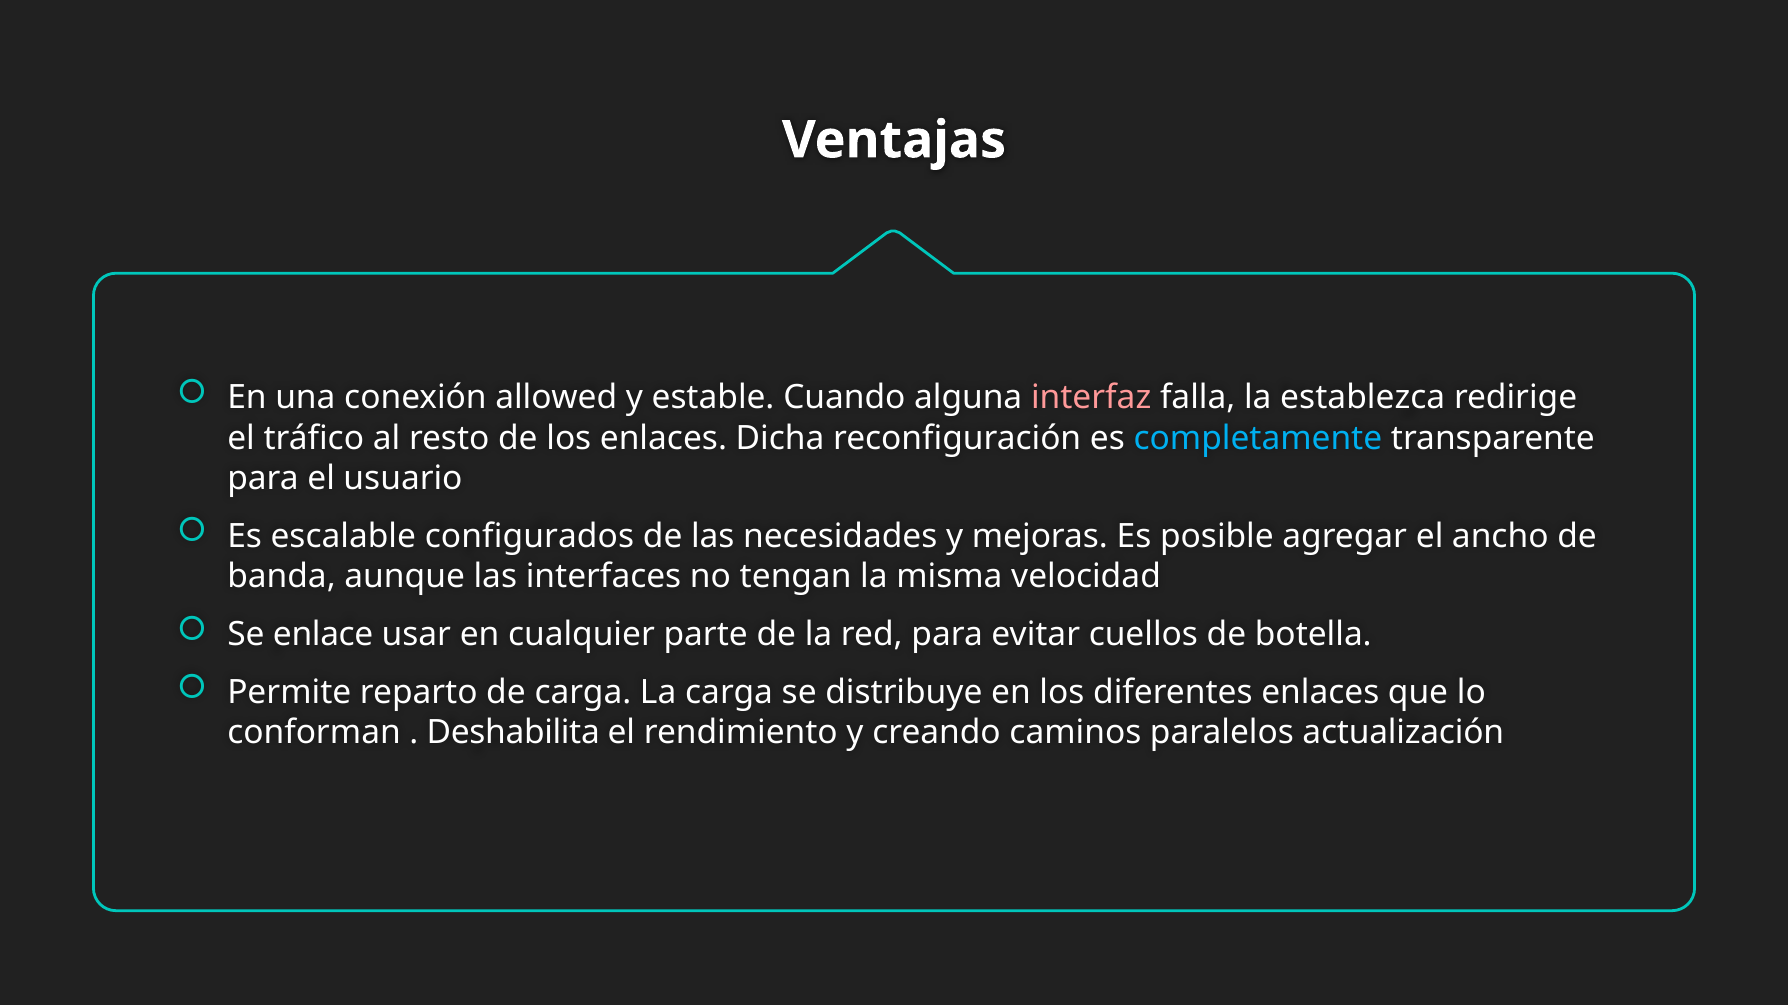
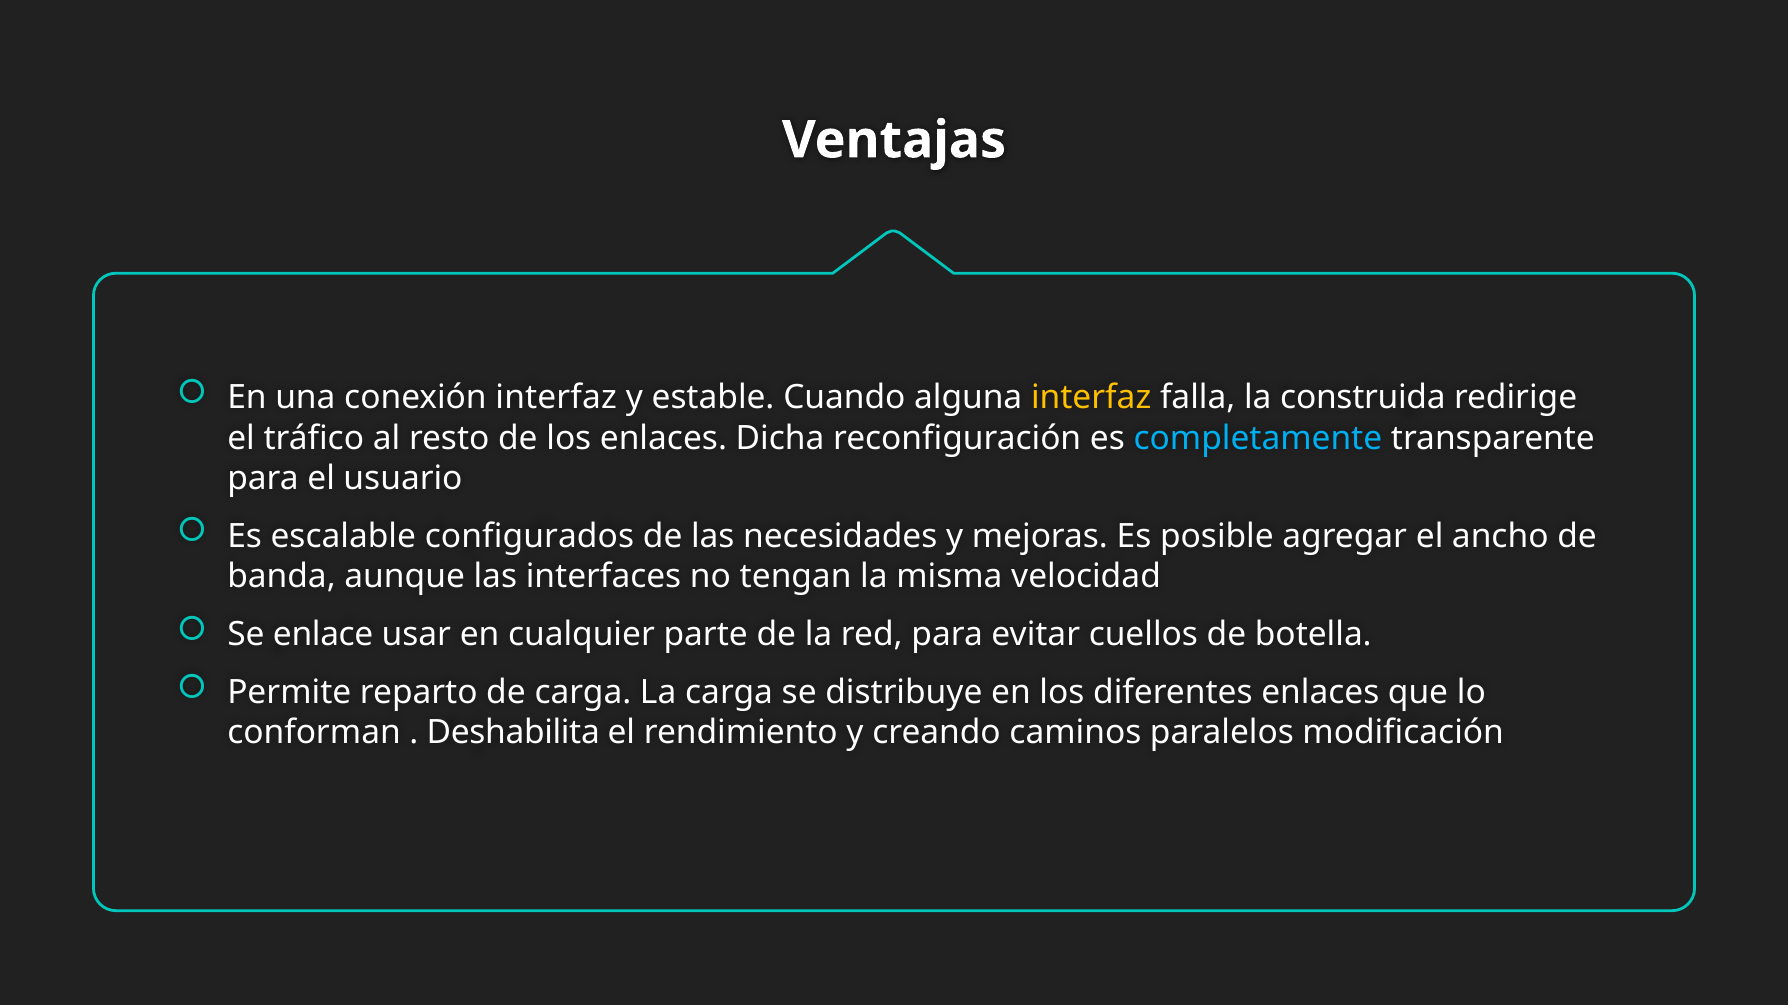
conexión allowed: allowed -> interfaz (556, 398)
interfaz colour: pink -> yellow (1091, 398)
establezca: establezca -> construida (1363, 398)
actualización: actualización -> modificación (1403, 733)
